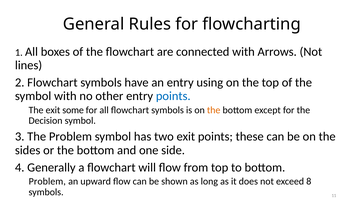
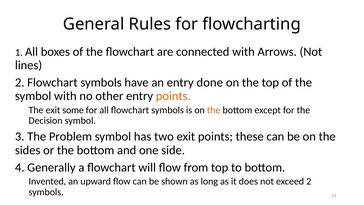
using: using -> done (210, 82)
points colour: blue -> orange (173, 96)
Problem: Problem -> Invented (47, 181)
exceed 8: 8 -> 2 (309, 181)
